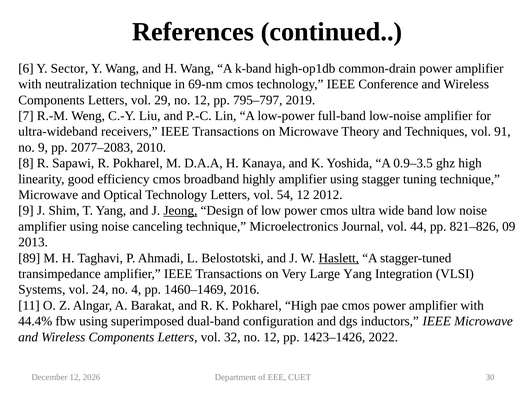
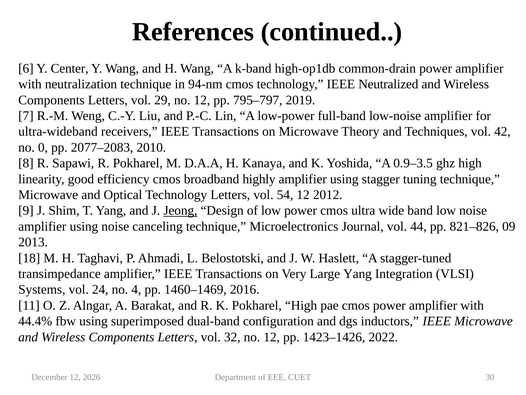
Sector: Sector -> Center (70, 68)
69-nm: 69-nm -> 94-nm (205, 84)
Conference: Conference -> Neutralized (388, 84)
91: 91 -> 42 (502, 131)
no 9: 9 -> 0 (43, 147)
89: 89 -> 18 (29, 258)
Haslett underline: present -> none (339, 258)
